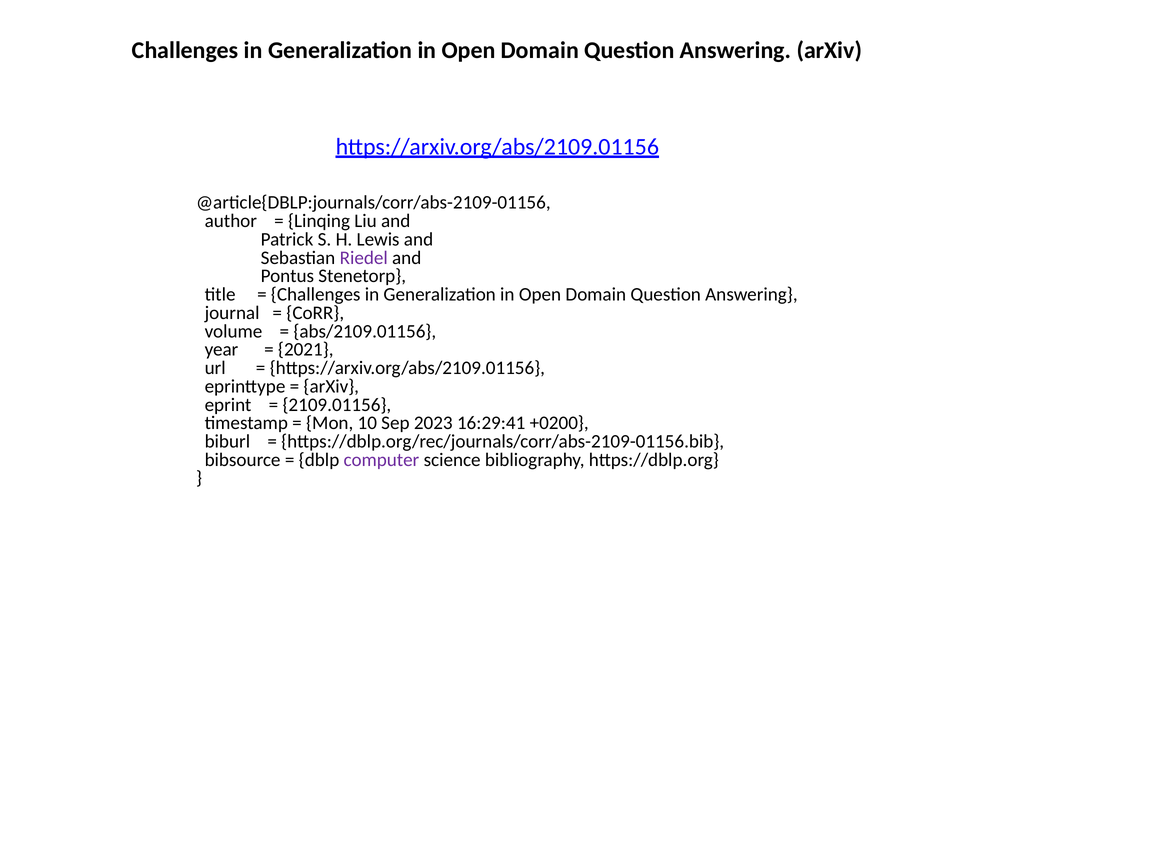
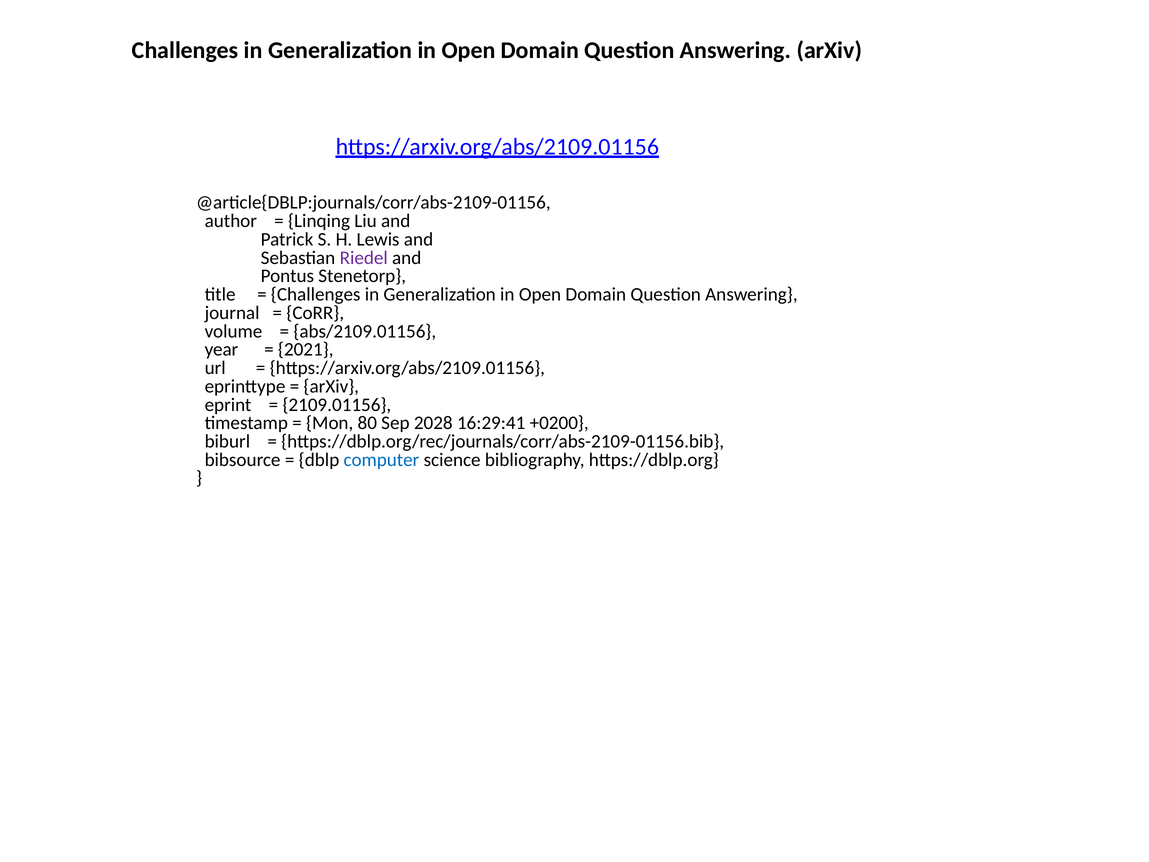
10: 10 -> 80 (367, 423)
2023: 2023 -> 2028 (433, 423)
computer colour: purple -> blue (381, 460)
